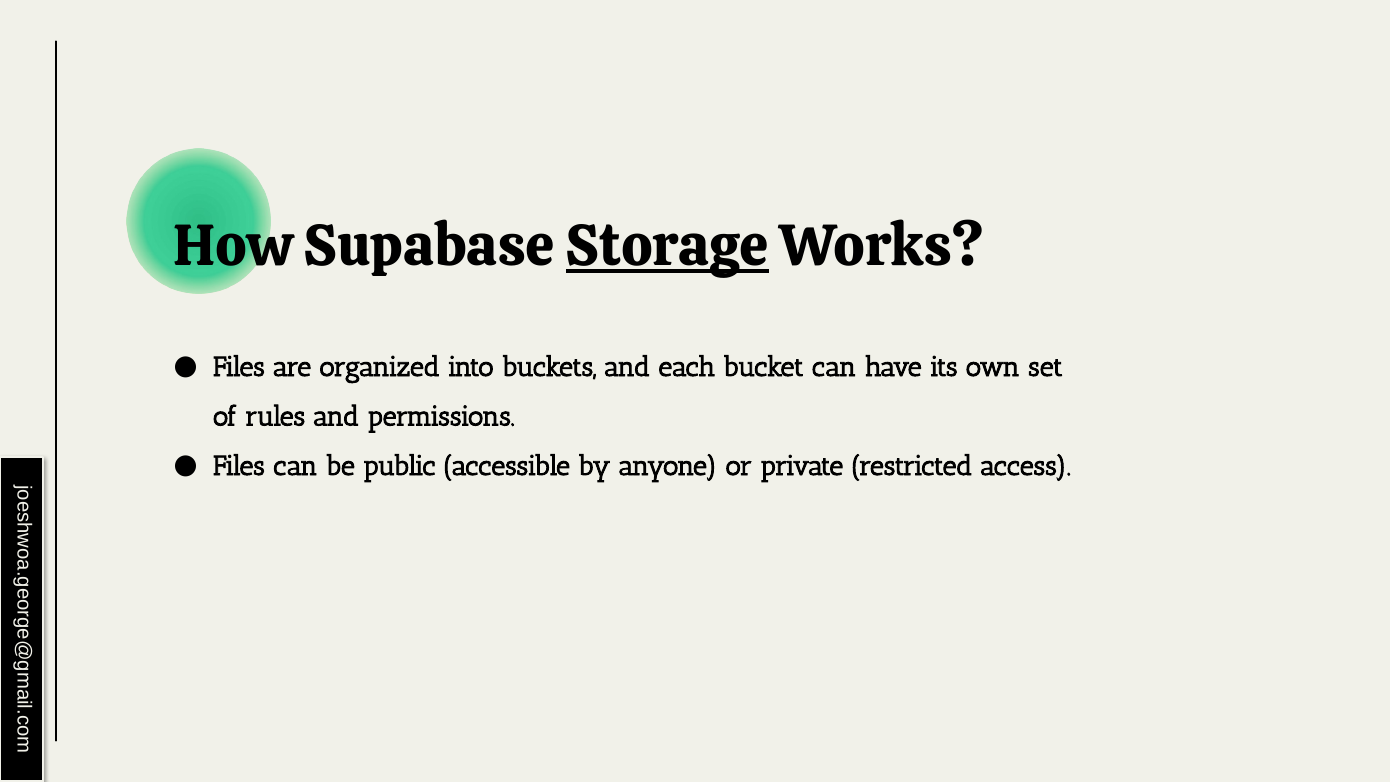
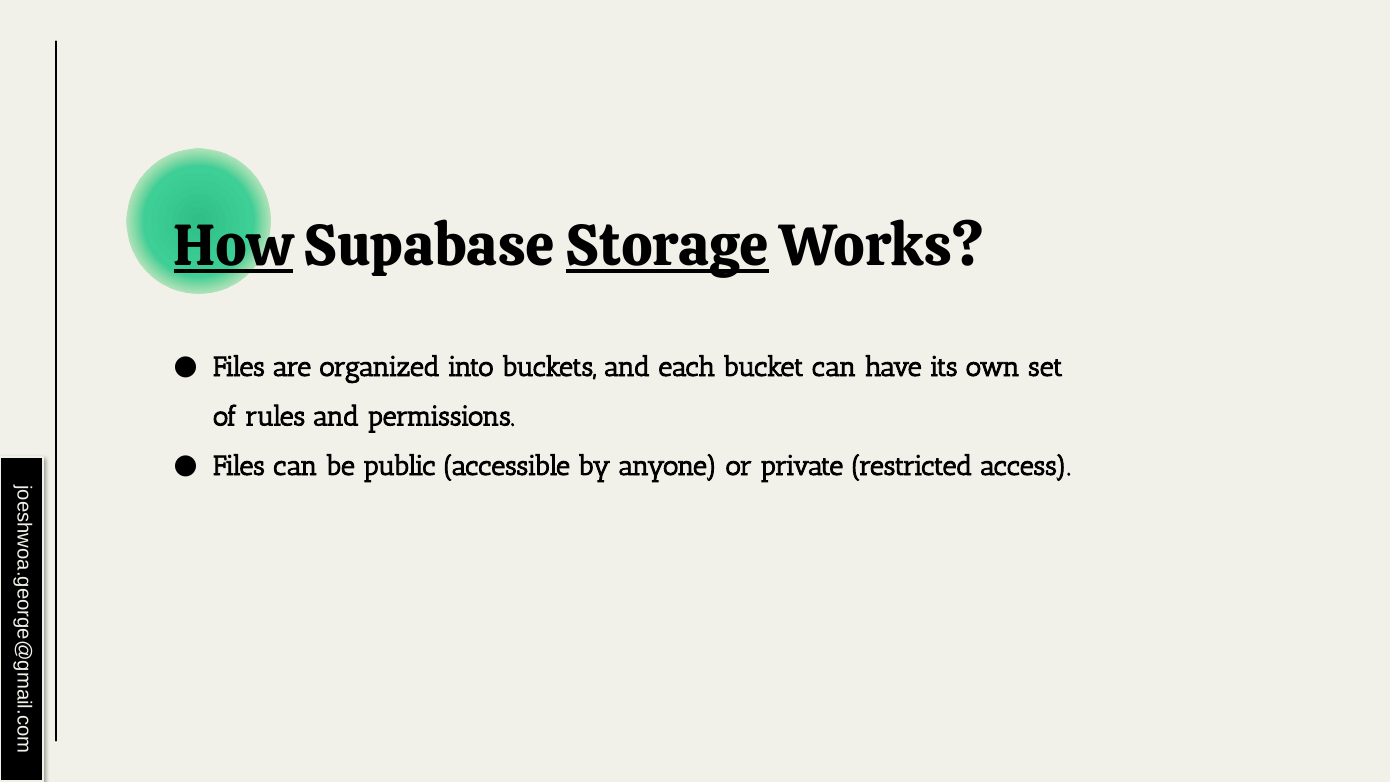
How underline: none -> present (233, 246)
